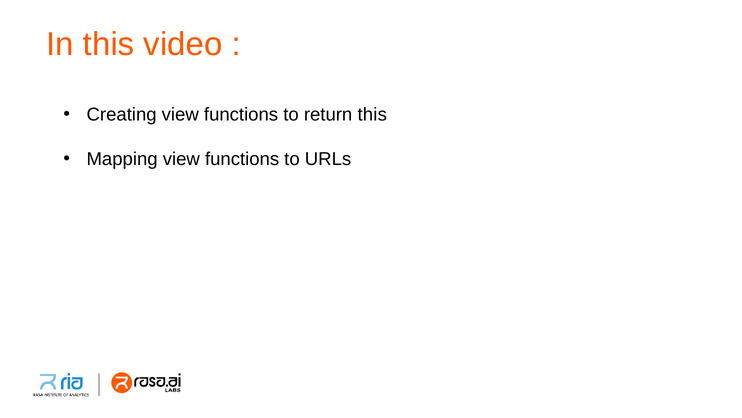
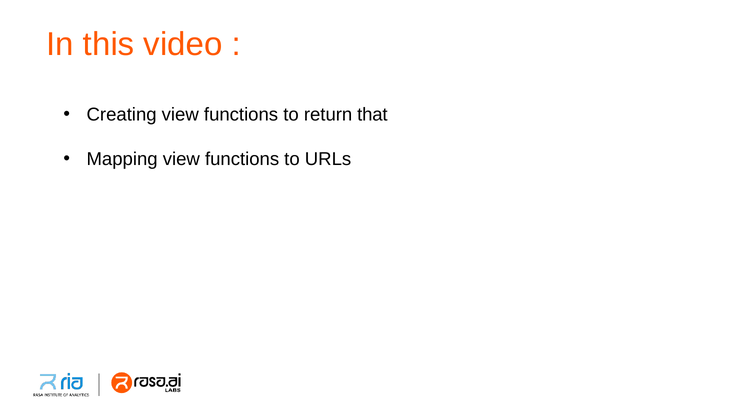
return this: this -> that (372, 114)
